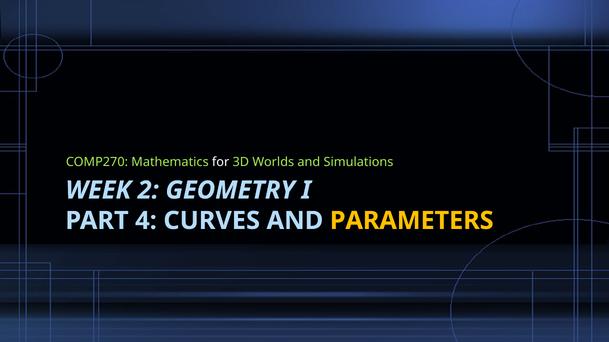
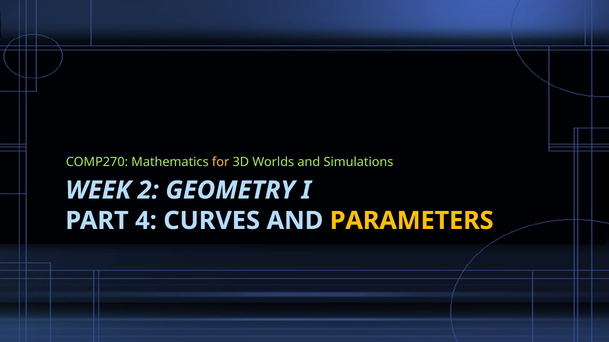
for colour: white -> yellow (221, 162)
